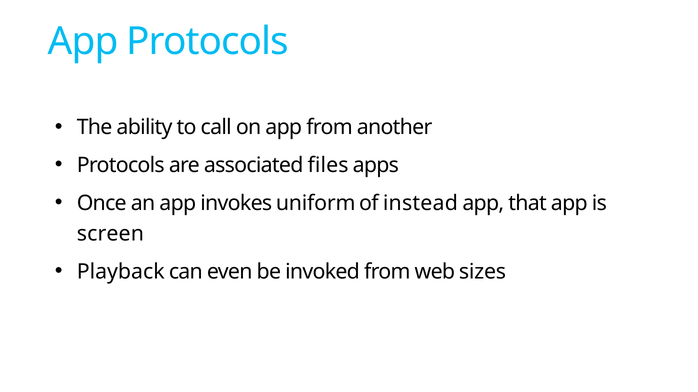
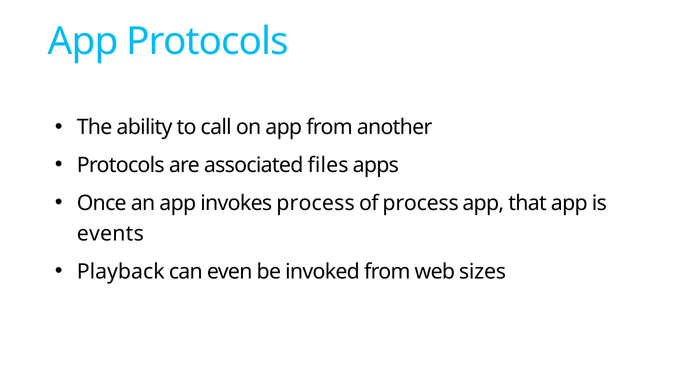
invokes uniform: uniform -> process (315, 203)
of instead: instead -> process (421, 203)
screen: screen -> events (110, 234)
